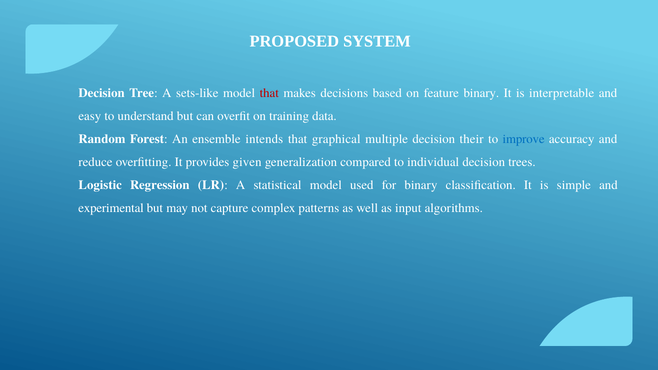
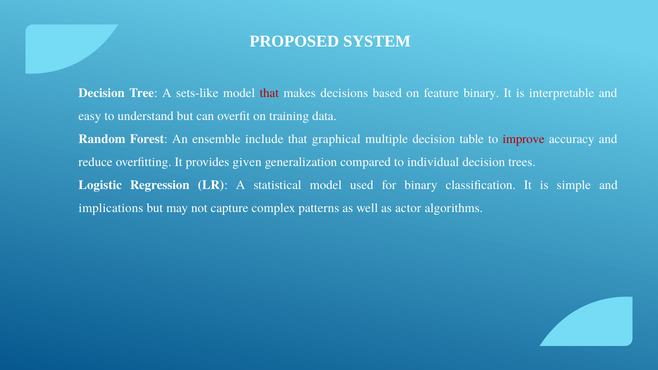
intends: intends -> include (264, 139)
their: their -> table (472, 139)
improve colour: blue -> red (524, 139)
experimental: experimental -> implications (111, 208)
input: input -> actor (408, 208)
